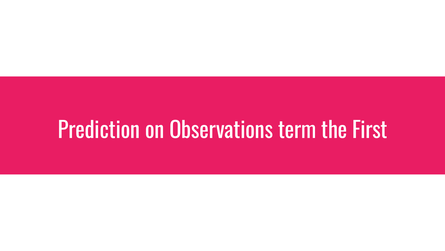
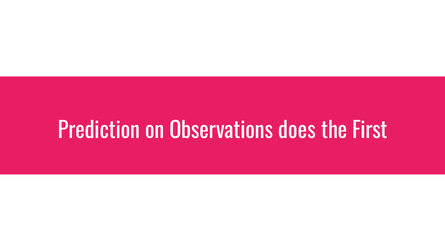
term: term -> does (297, 130)
